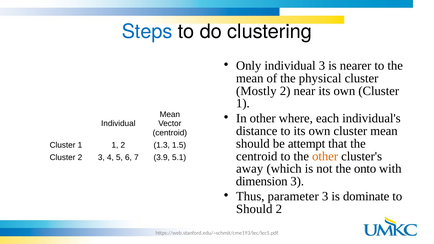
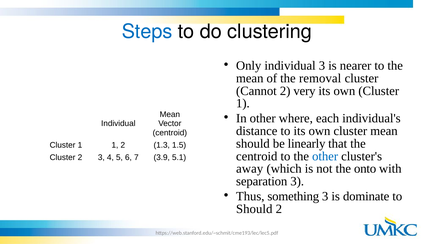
physical: physical -> removal (320, 78)
Mostly: Mostly -> Cannot (256, 91)
near: near -> very (304, 91)
attempt: attempt -> linearly (307, 144)
other colour: orange -> blue (325, 156)
dimension: dimension -> separation (262, 181)
parameter: parameter -> something (293, 196)
